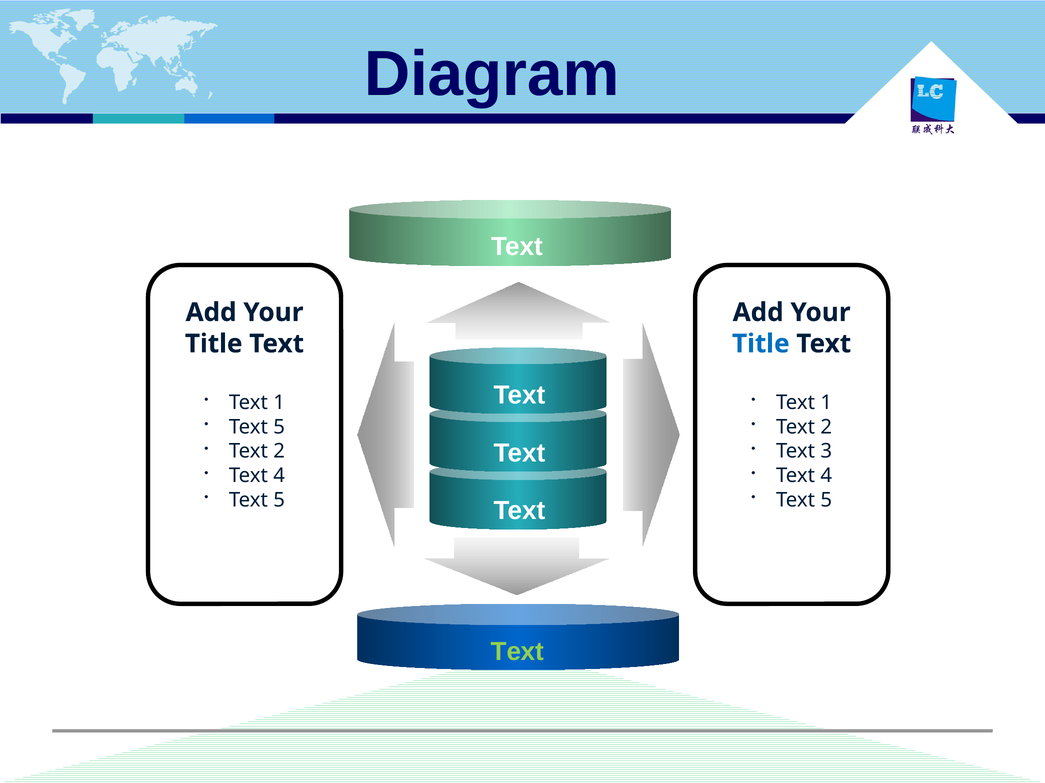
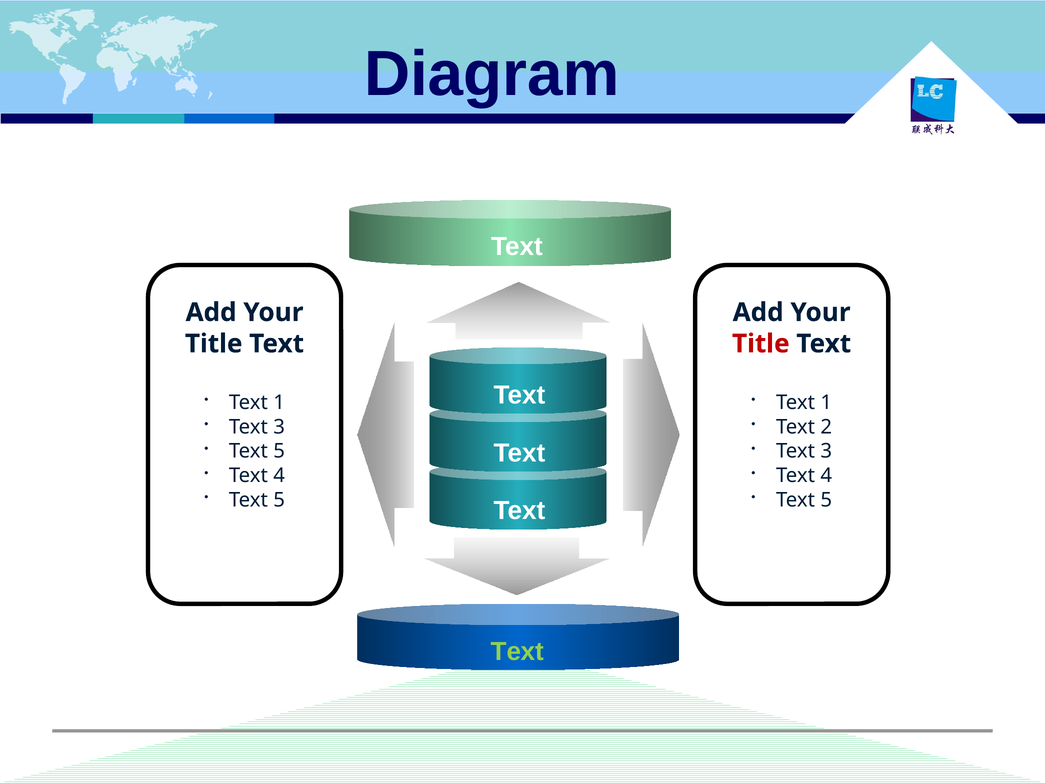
Title colour: blue -> red (761, 344)
5: 5 -> 3 (279, 427)
2: 2 -> 5 (279, 452)
